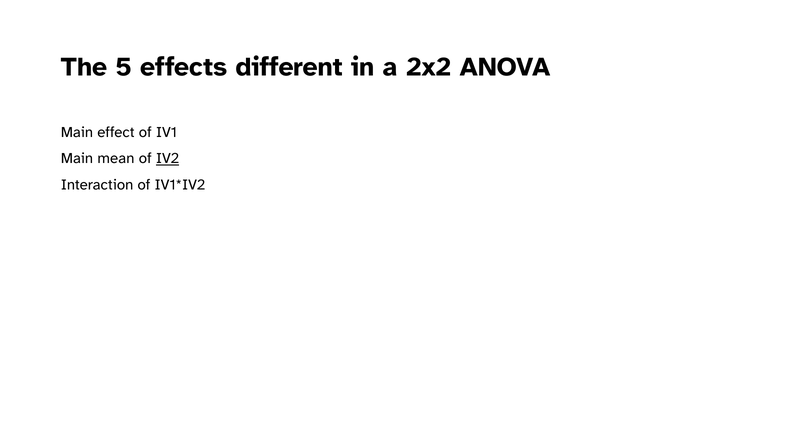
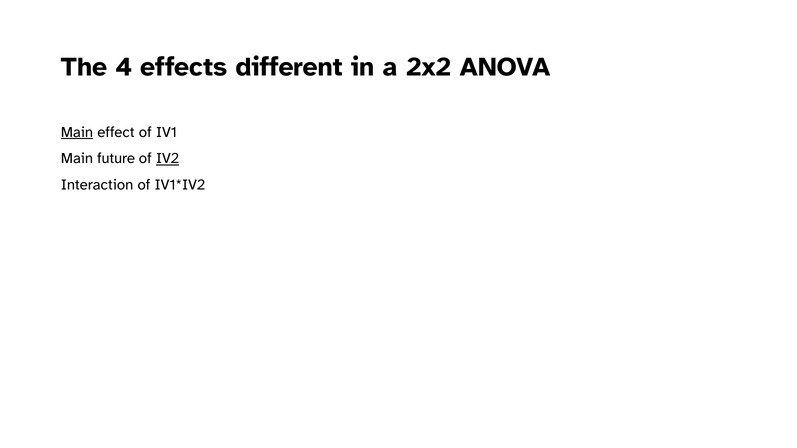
5: 5 -> 4 (124, 67)
Main underline: none -> present (77, 132)
mean: mean -> future (116, 159)
